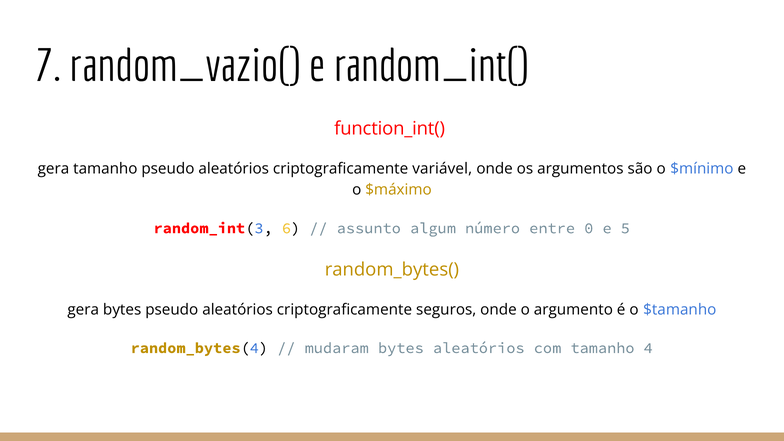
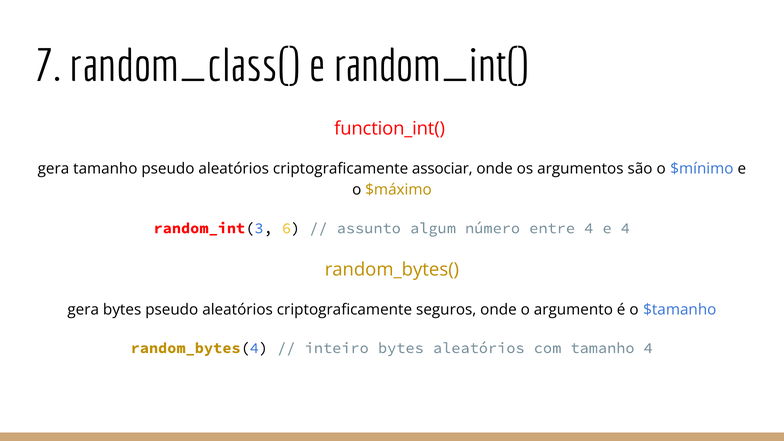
random_vazio(: random_vazio( -> random_class( (185, 66)
variável: variável -> associar (442, 169)
entre 0: 0 -> 4 (589, 228)
e 5: 5 -> 4 (625, 228)
mudaram: mudaram -> inteiro (337, 348)
